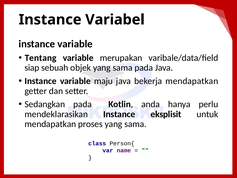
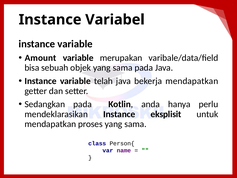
Tentang: Tentang -> Amount (41, 58)
siap: siap -> bisa (32, 68)
maju: maju -> telah (103, 81)
